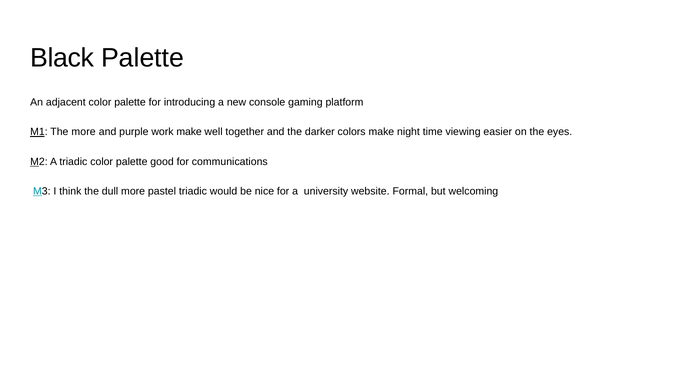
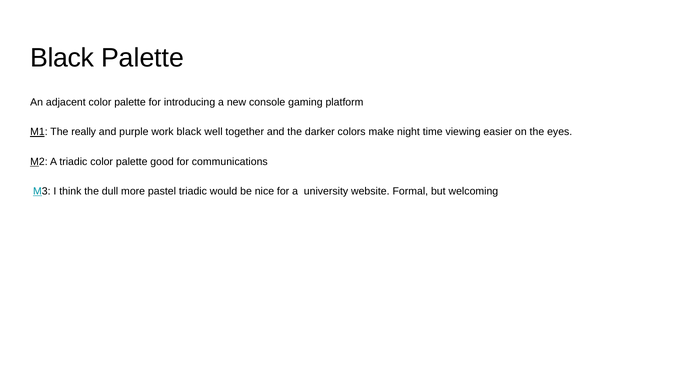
The more: more -> really (84, 132)
work make: make -> black (189, 132)
